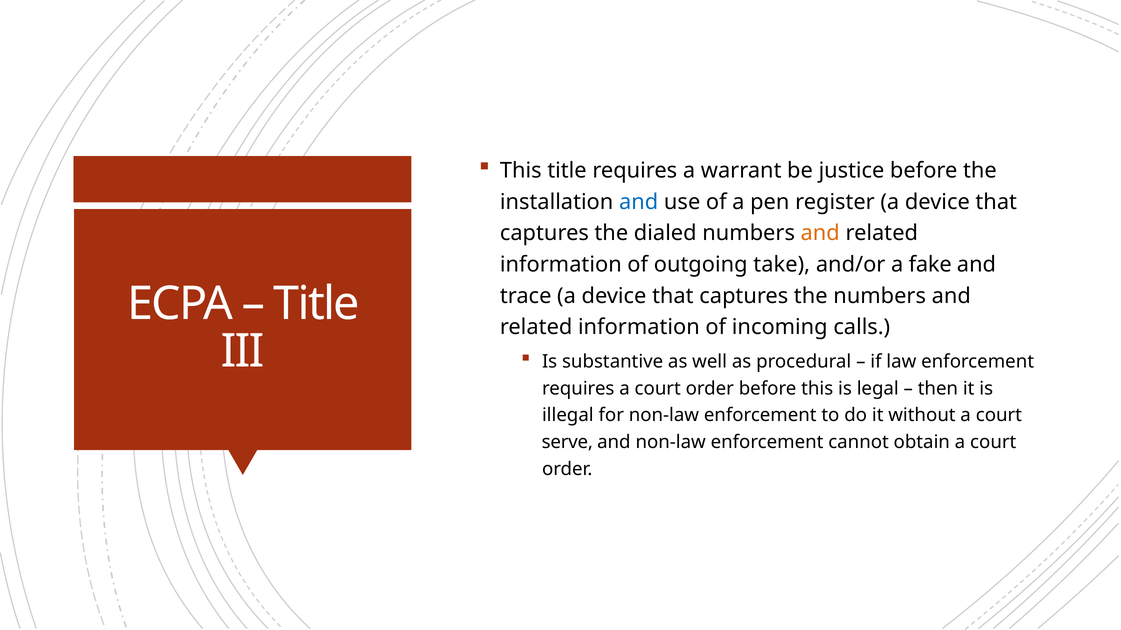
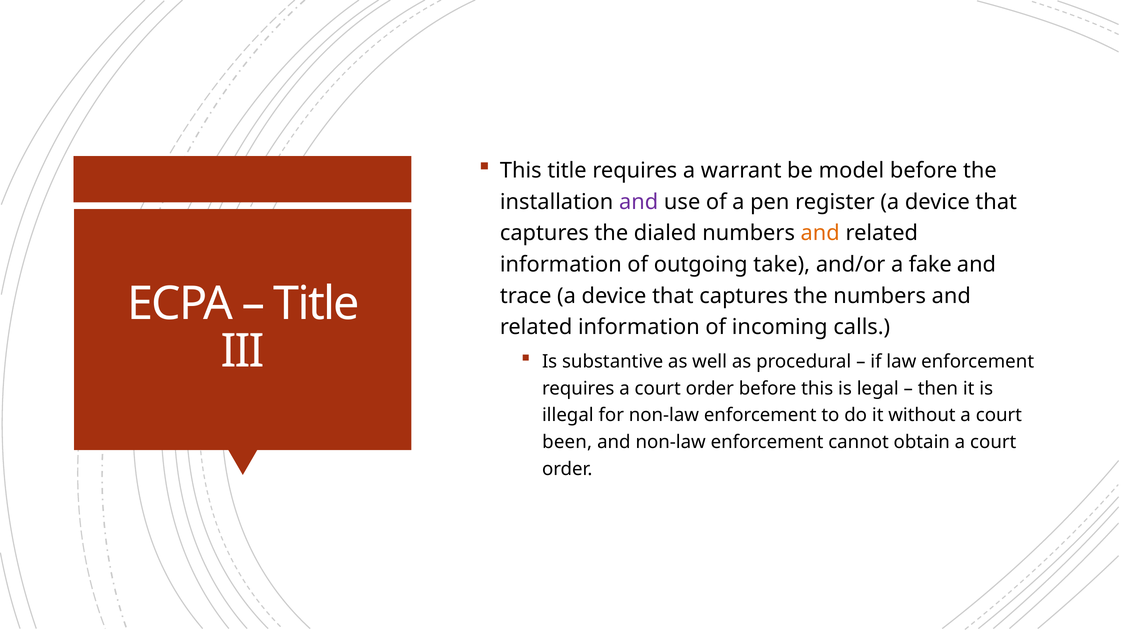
justice: justice -> model (851, 171)
and colour: blue -> purple (639, 202)
serve: serve -> been (567, 443)
